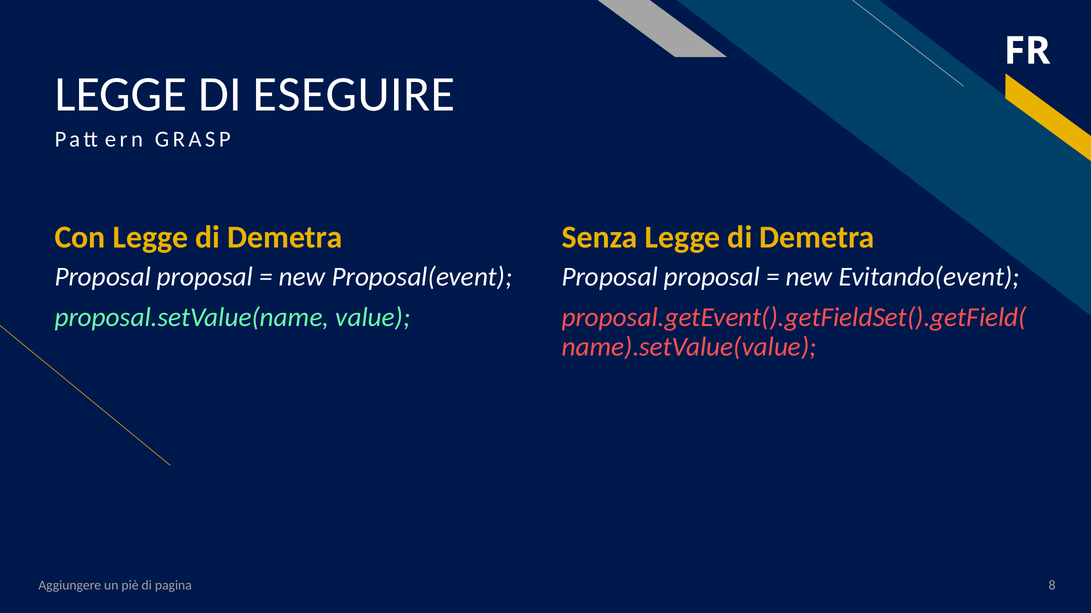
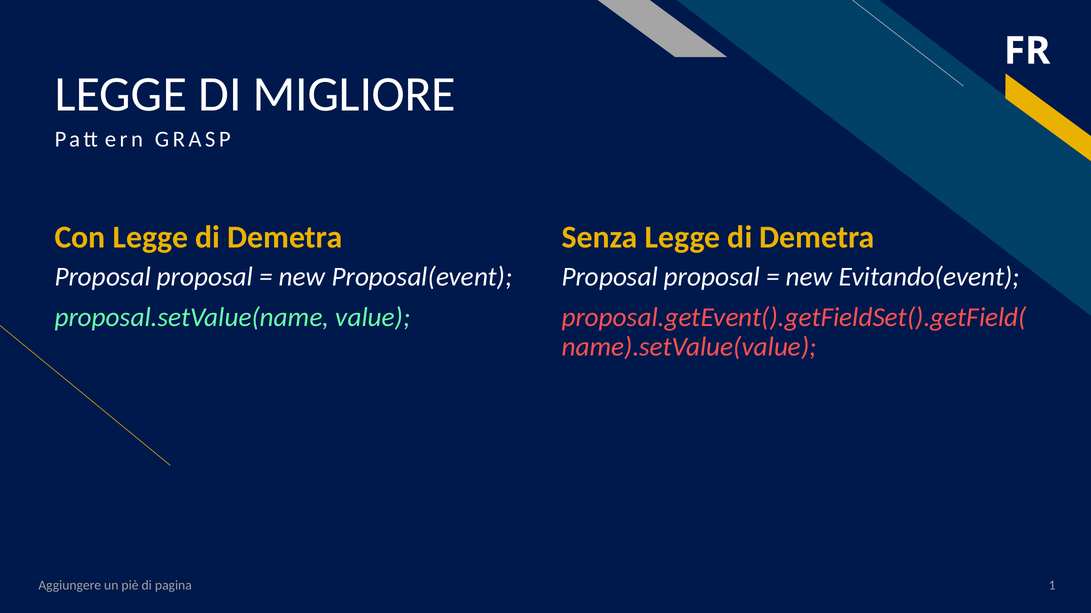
ESEGUIRE: ESEGUIRE -> MIGLIORE (354, 94)
8: 8 -> 1 (1052, 586)
